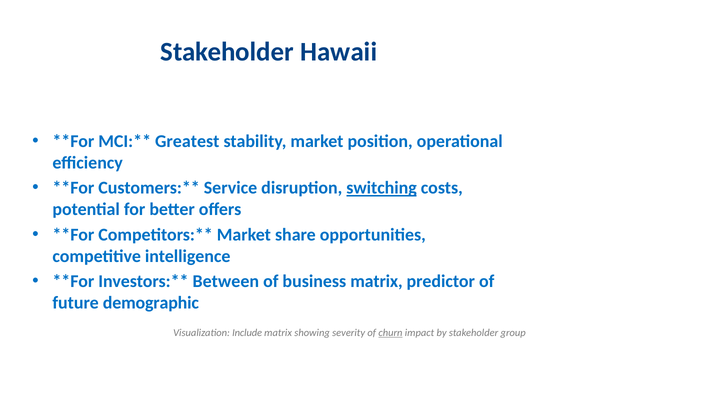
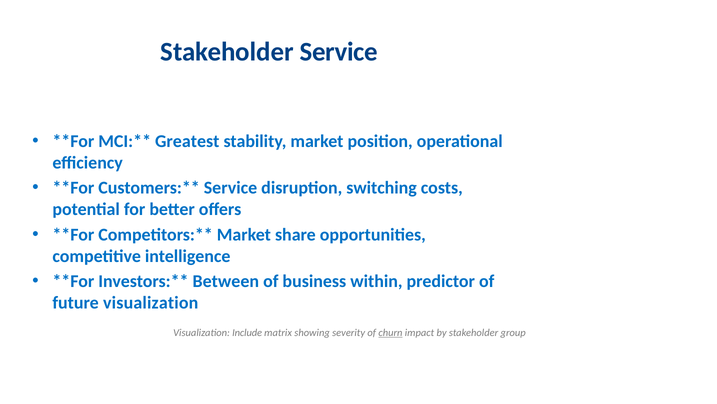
Stakeholder Hawaii: Hawaii -> Service (339, 52)
switching underline: present -> none (382, 188)
business matrix: matrix -> within (376, 281)
future demographic: demographic -> visualization (151, 302)
